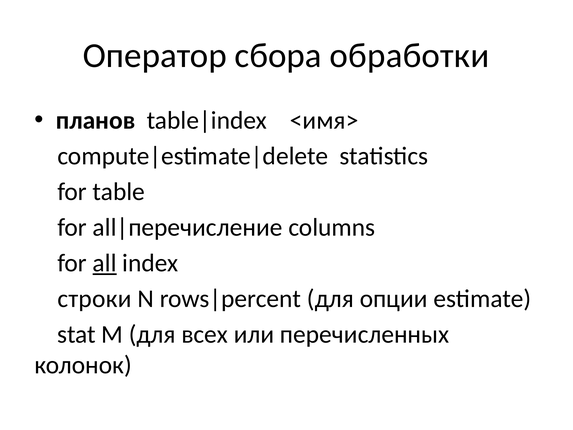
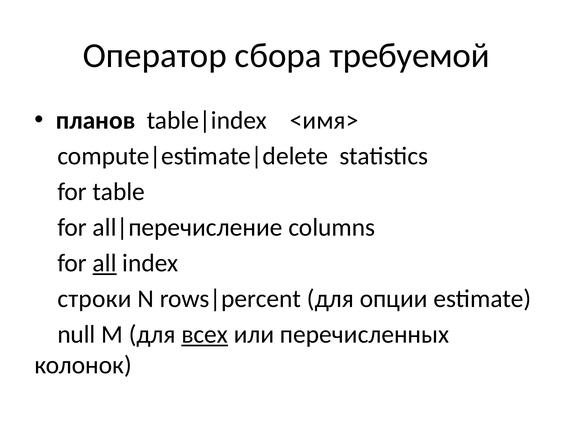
обработки: обработки -> требуемой (410, 55)
stat: stat -> null (76, 334)
всех underline: none -> present (205, 334)
